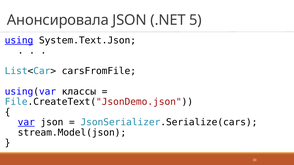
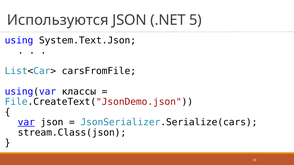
Анонсировала: Анонсировала -> Используются (58, 20)
using underline: present -> none (19, 40)
stream.Model(json: stream.Model(json -> stream.Class(json (72, 133)
